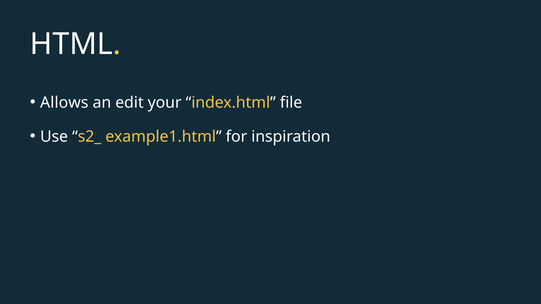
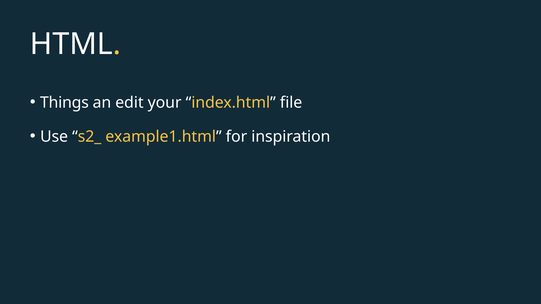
Allows: Allows -> Things (64, 103)
